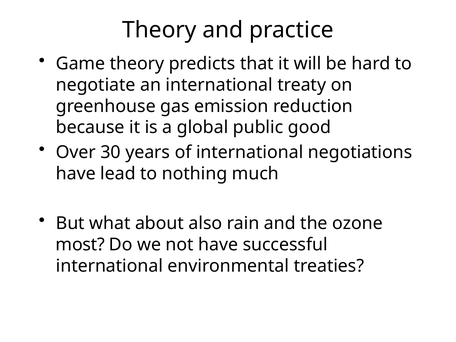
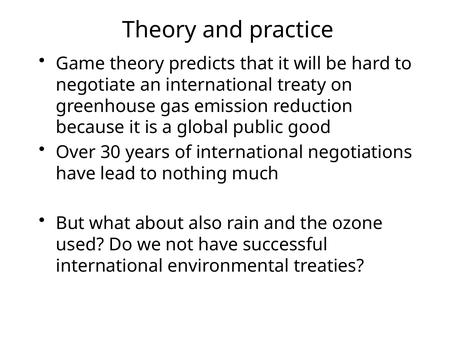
most: most -> used (80, 245)
